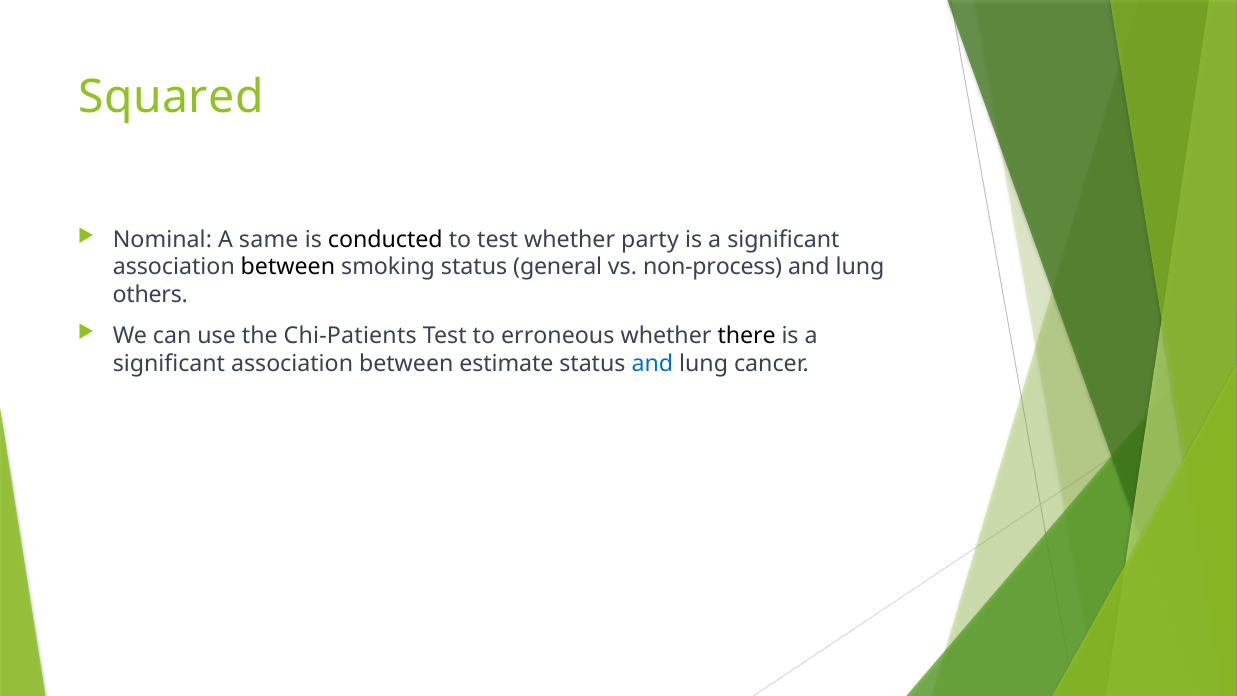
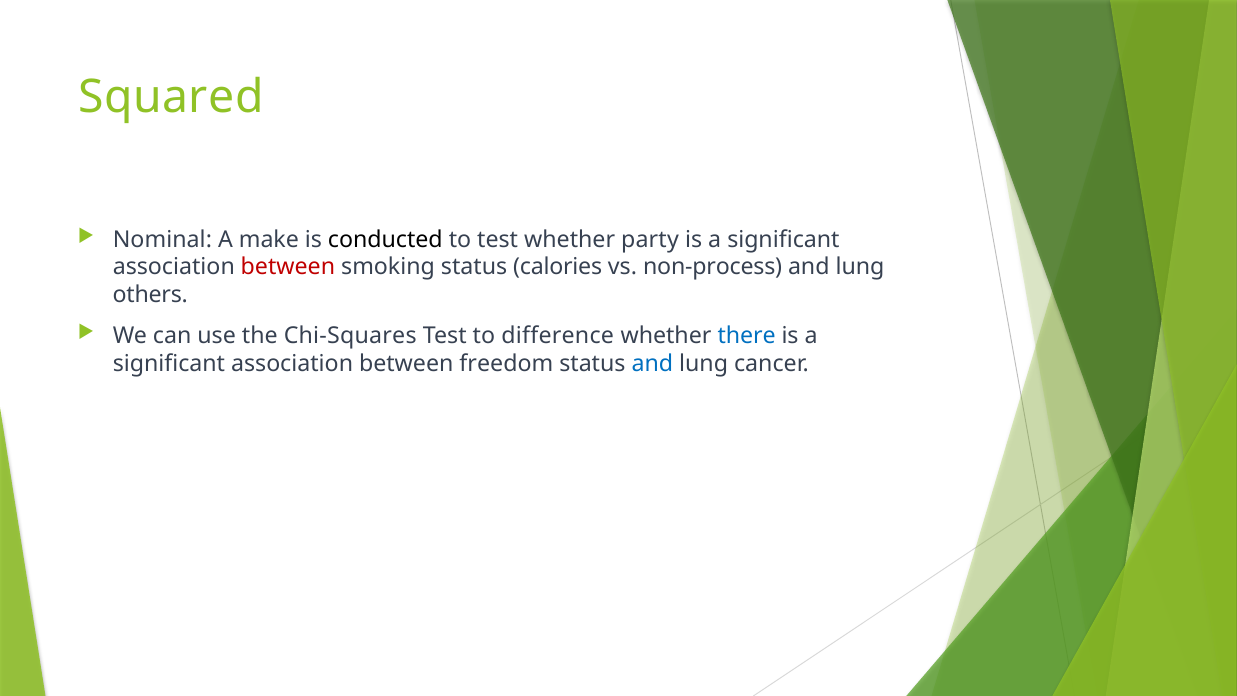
same: same -> make (269, 239)
between colour: black -> red (288, 267)
general: general -> calories (558, 267)
Chi-Patients: Chi-Patients -> Chi-Squares (350, 336)
erroneous: erroneous -> difference (558, 336)
there colour: black -> blue (747, 336)
estimate: estimate -> freedom (506, 364)
